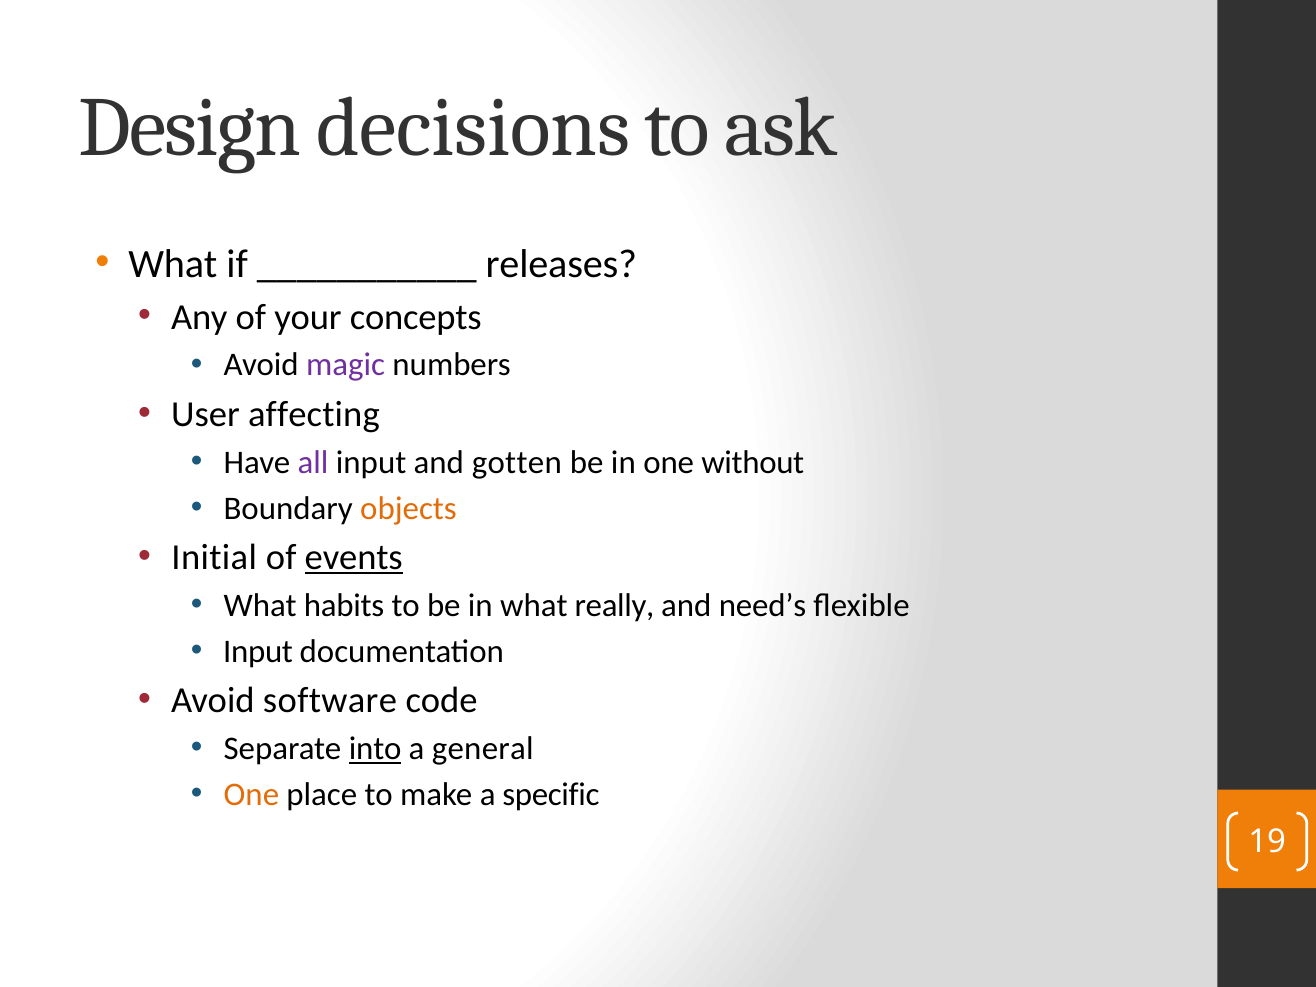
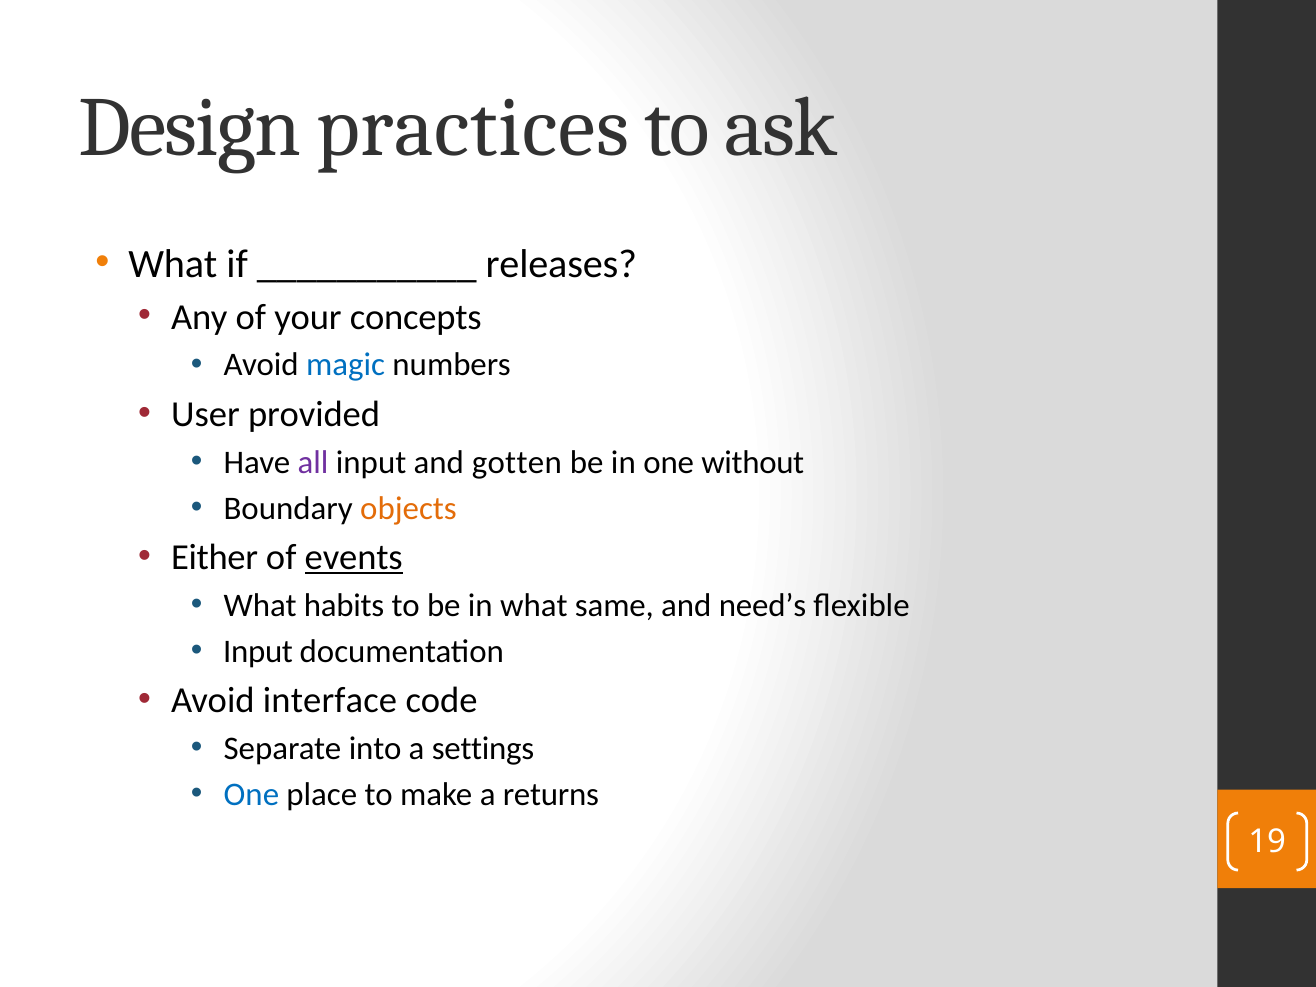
decisions: decisions -> practices (473, 128)
magic colour: purple -> blue (346, 365)
affecting: affecting -> provided (314, 414)
Initial: Initial -> Either (215, 557)
really: really -> same (614, 605)
software: software -> interface (330, 701)
into underline: present -> none (375, 749)
general: general -> settings (483, 749)
One colour: orange -> blue (251, 795)
specific: specific -> returns (551, 795)
